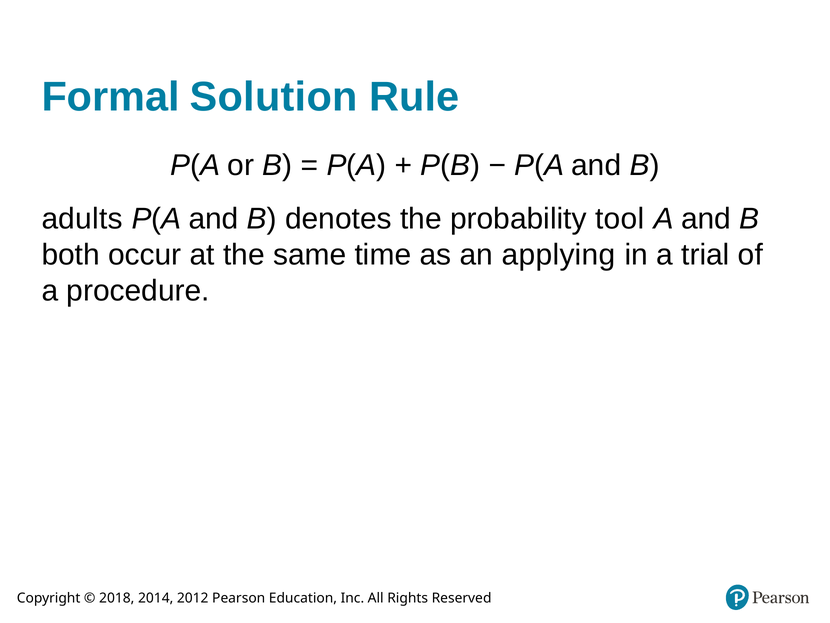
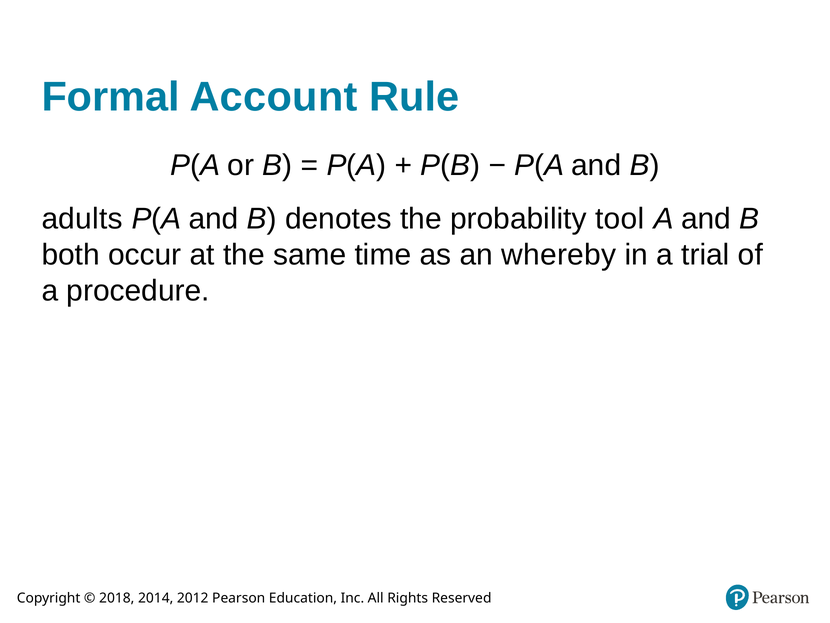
Solution: Solution -> Account (274, 97)
applying: applying -> whereby (559, 255)
